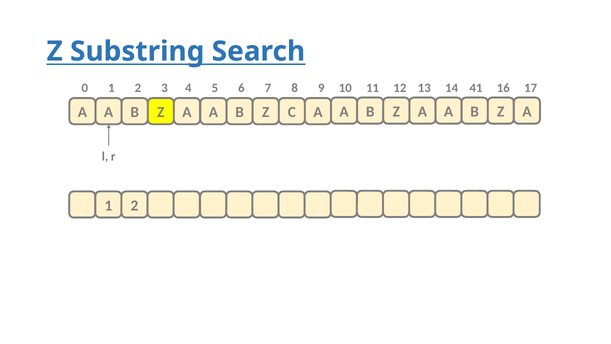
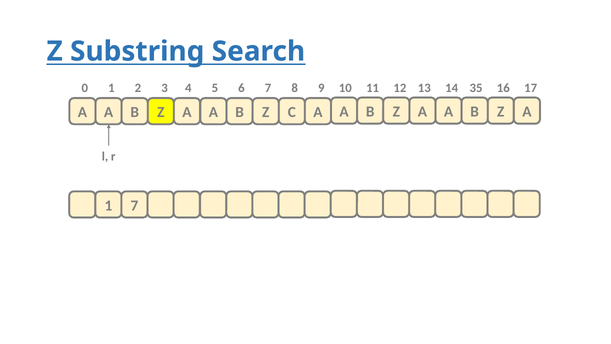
41: 41 -> 35 (476, 88)
A 1 2: 2 -> 7 (134, 205)
